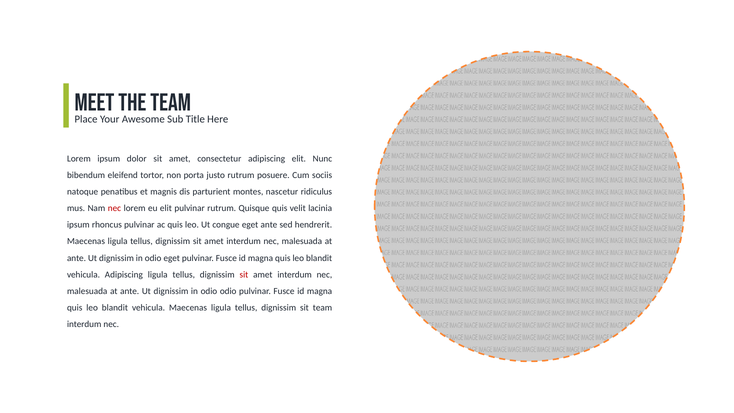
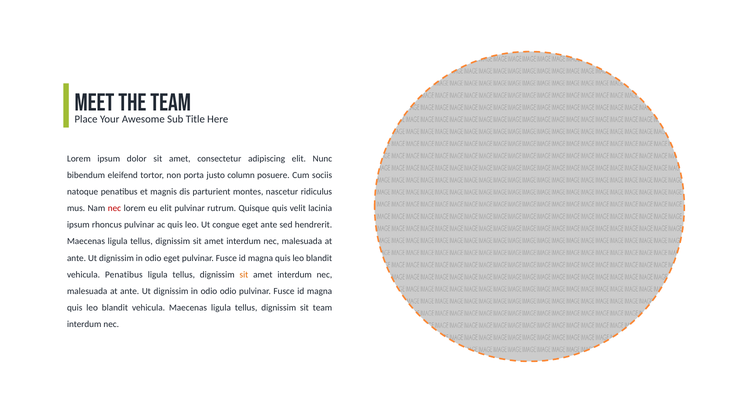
justo rutrum: rutrum -> column (241, 175)
vehicula Adipiscing: Adipiscing -> Penatibus (124, 274)
sit colour: red -> orange (244, 274)
